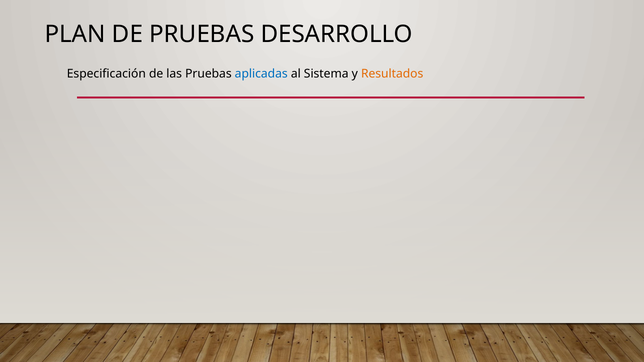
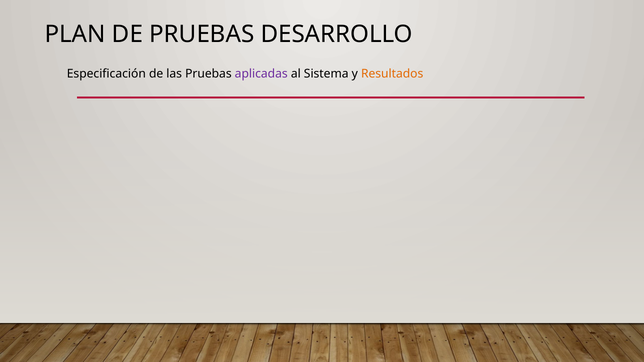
aplicadas colour: blue -> purple (261, 74)
